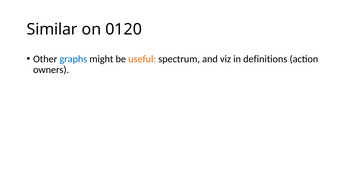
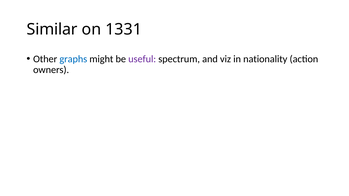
0120: 0120 -> 1331 (124, 29)
useful colour: orange -> purple (142, 59)
definitions: definitions -> nationality (265, 59)
